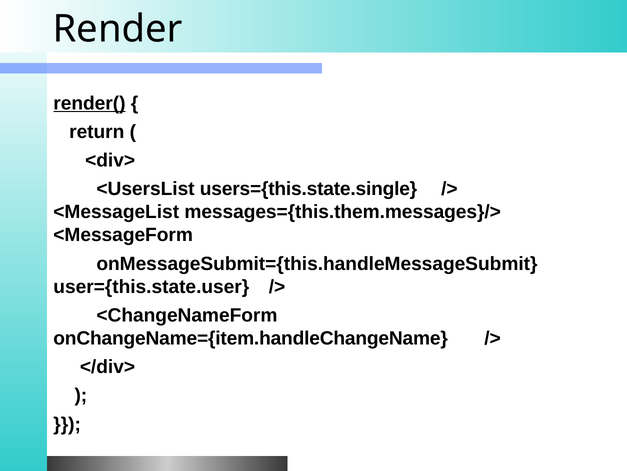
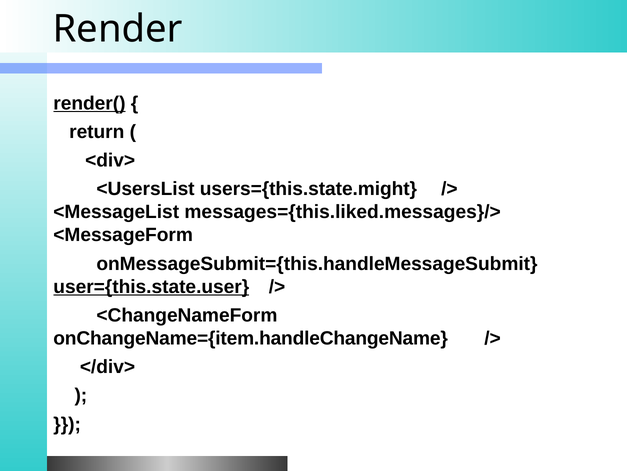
users={this.state.single: users={this.state.single -> users={this.state.might (308, 189)
messages={this.them.messages}/>: messages={this.them.messages}/> -> messages={this.liked.messages}/> (343, 212)
user={this.state.user underline: none -> present (151, 286)
